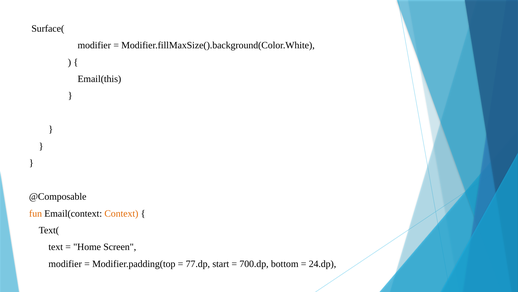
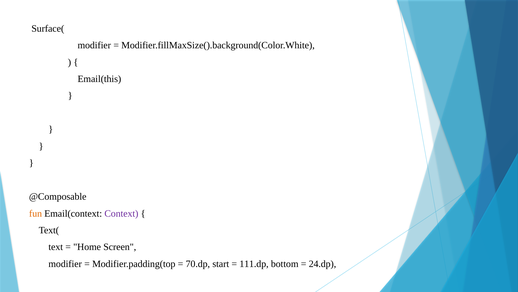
Context colour: orange -> purple (121, 213)
77.dp: 77.dp -> 70.dp (198, 263)
700.dp: 700.dp -> 111.dp (254, 263)
